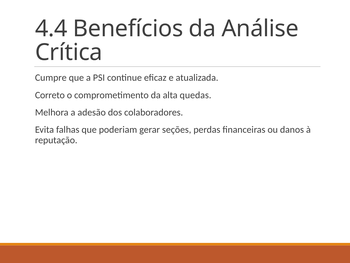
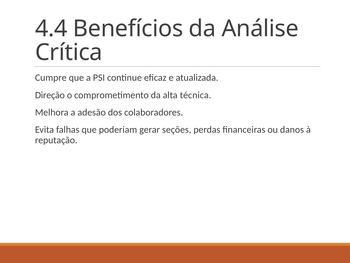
Correto: Correto -> Direção (50, 95)
quedas: quedas -> técnica (196, 95)
